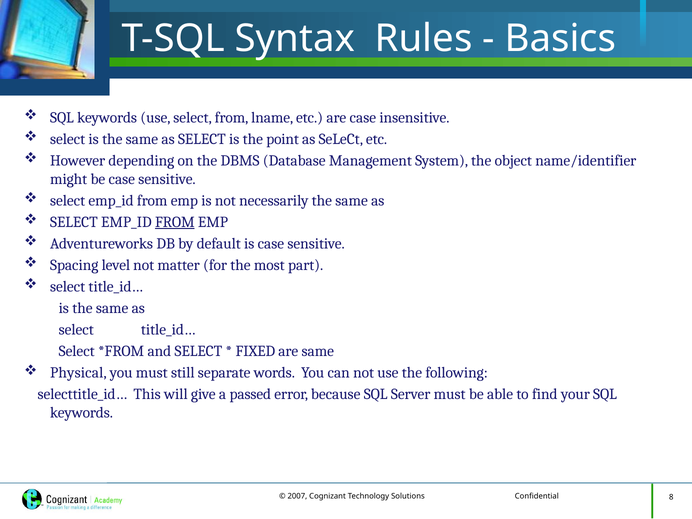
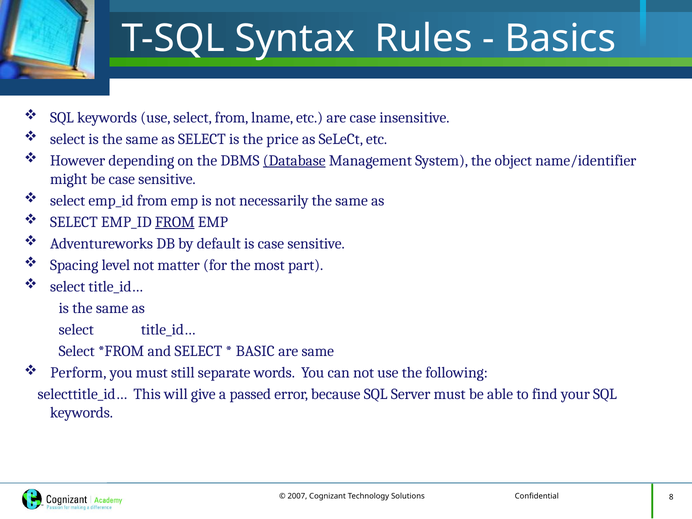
point: point -> price (282, 139)
Database underline: none -> present (294, 160)
FIXED: FIXED -> BASIC (255, 351)
Physical: Physical -> Perform (78, 373)
